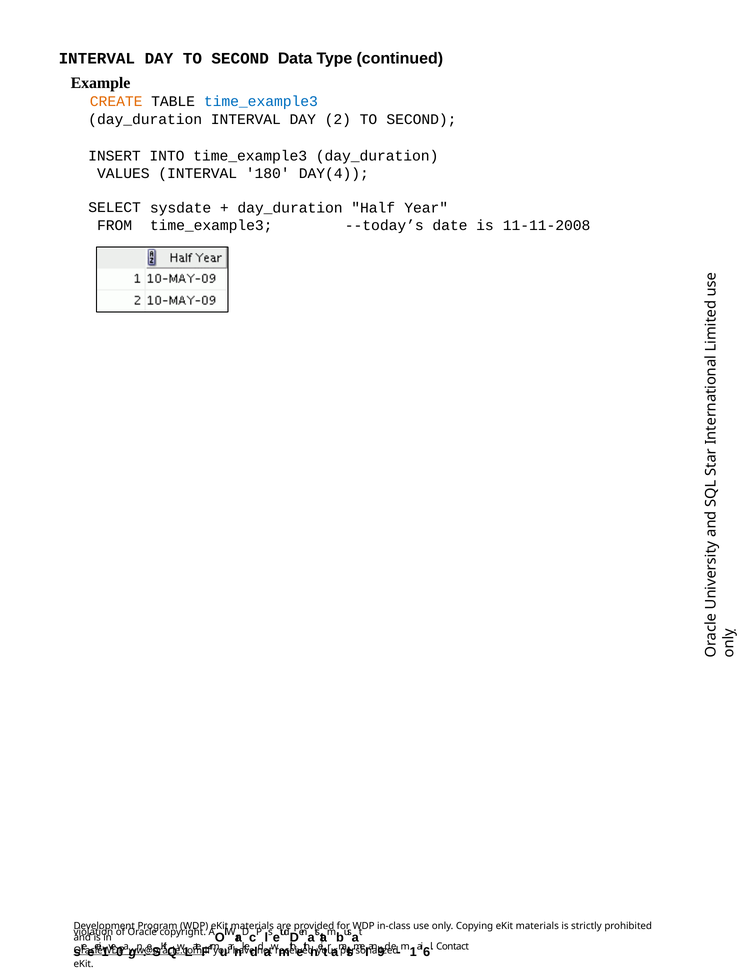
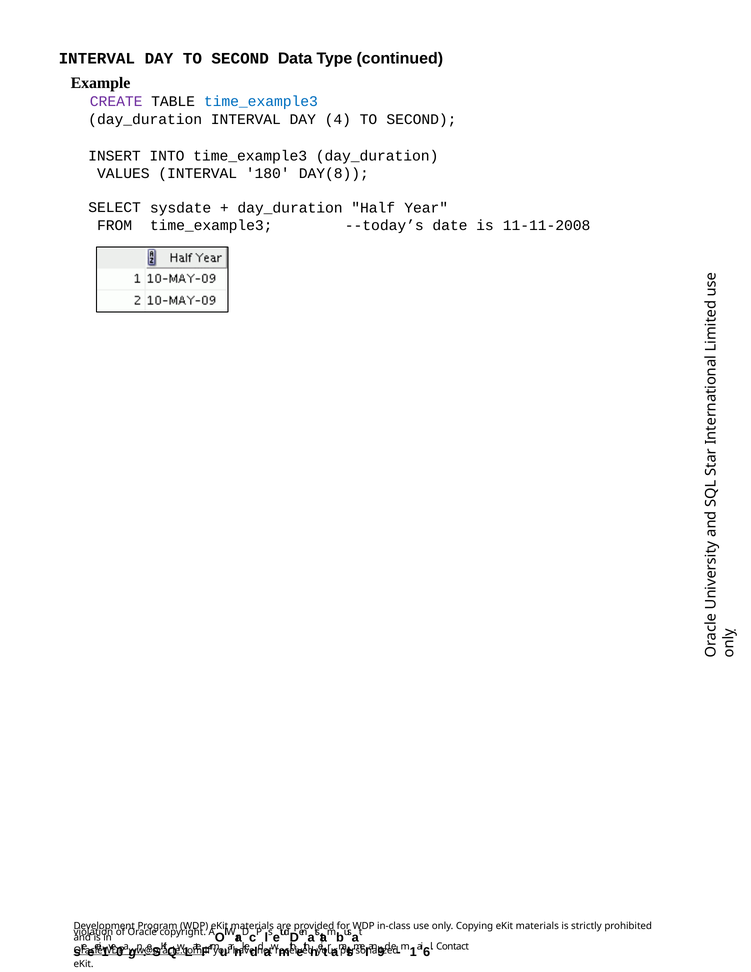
CREATE colour: orange -> purple (116, 101)
2: 2 -> 4 (338, 119)
DAY(4: DAY(4 -> DAY(8 (334, 173)
